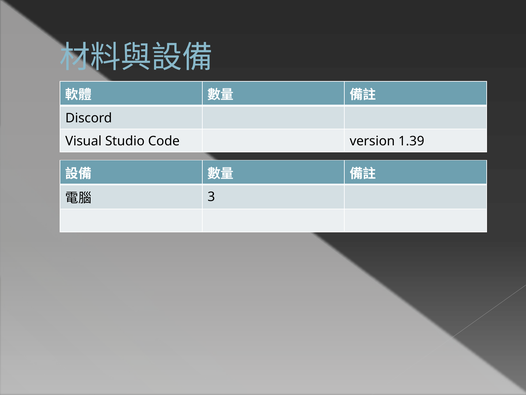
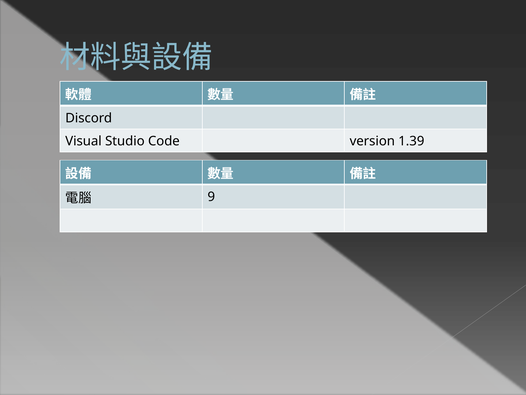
3: 3 -> 9 (211, 197)
